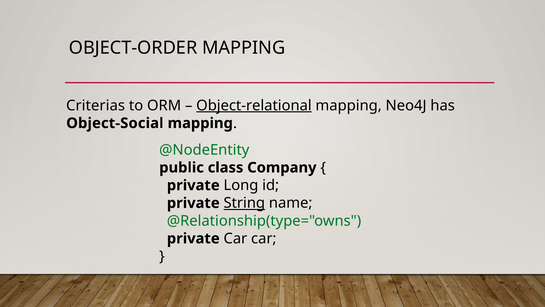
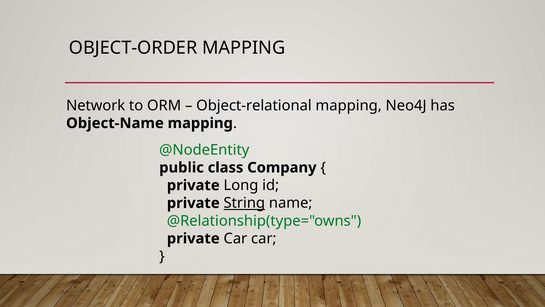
Criterias: Criterias -> Network (96, 105)
Object-relational underline: present -> none (254, 105)
Object-Social: Object-Social -> Object-Name (115, 123)
